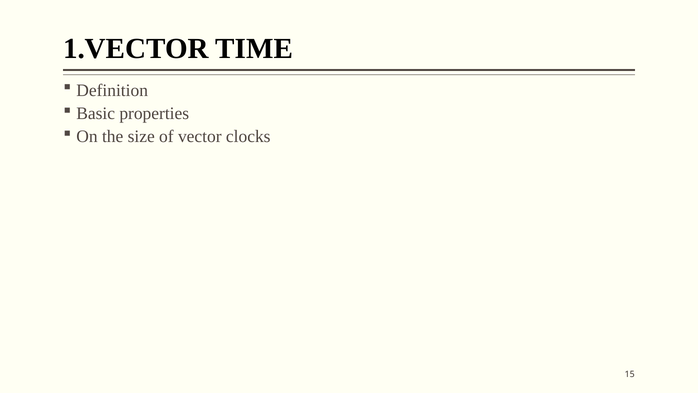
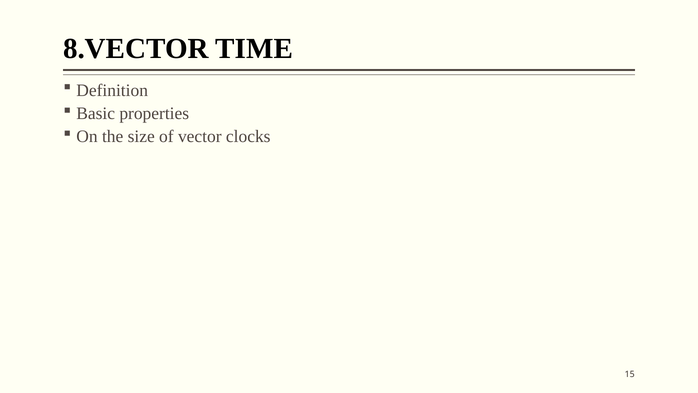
1.VECTOR: 1.VECTOR -> 8.VECTOR (136, 49)
